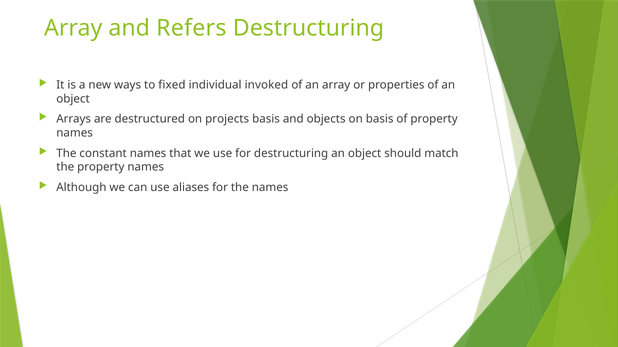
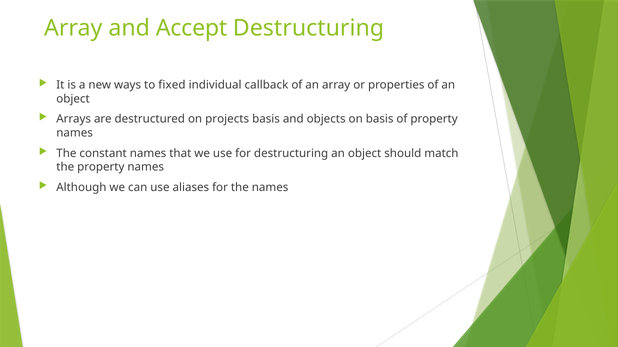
Refers: Refers -> Accept (192, 28)
invoked: invoked -> callback (266, 85)
